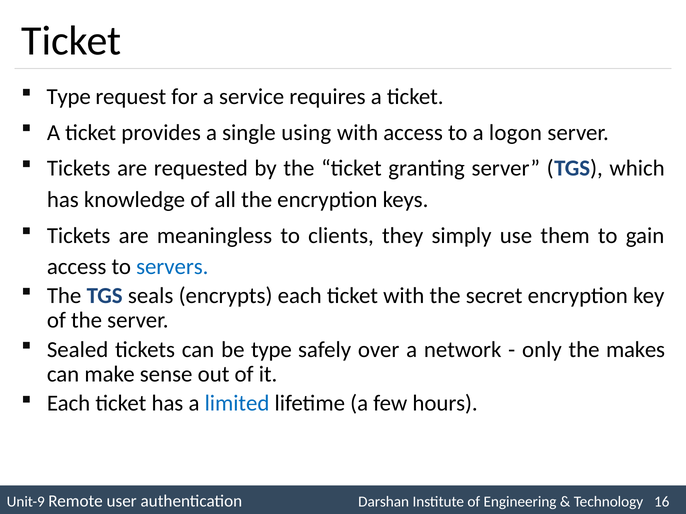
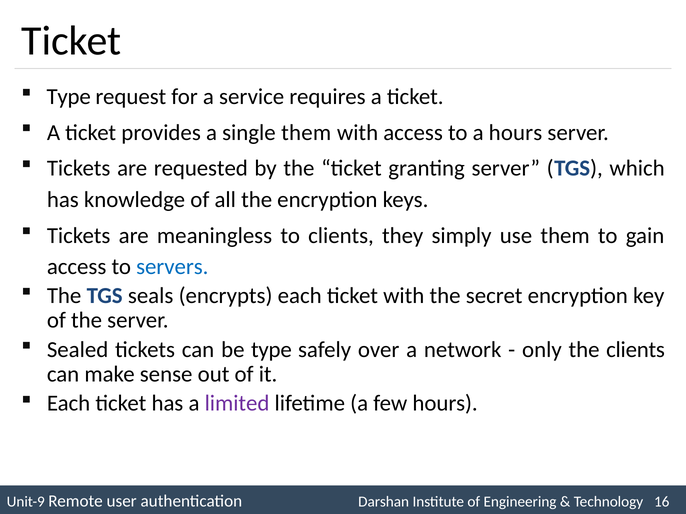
single using: using -> them (306, 133)
a logon: logon -> hours (515, 133)
the makes: makes -> clients (636, 350)
limited colour: blue -> purple (237, 404)
